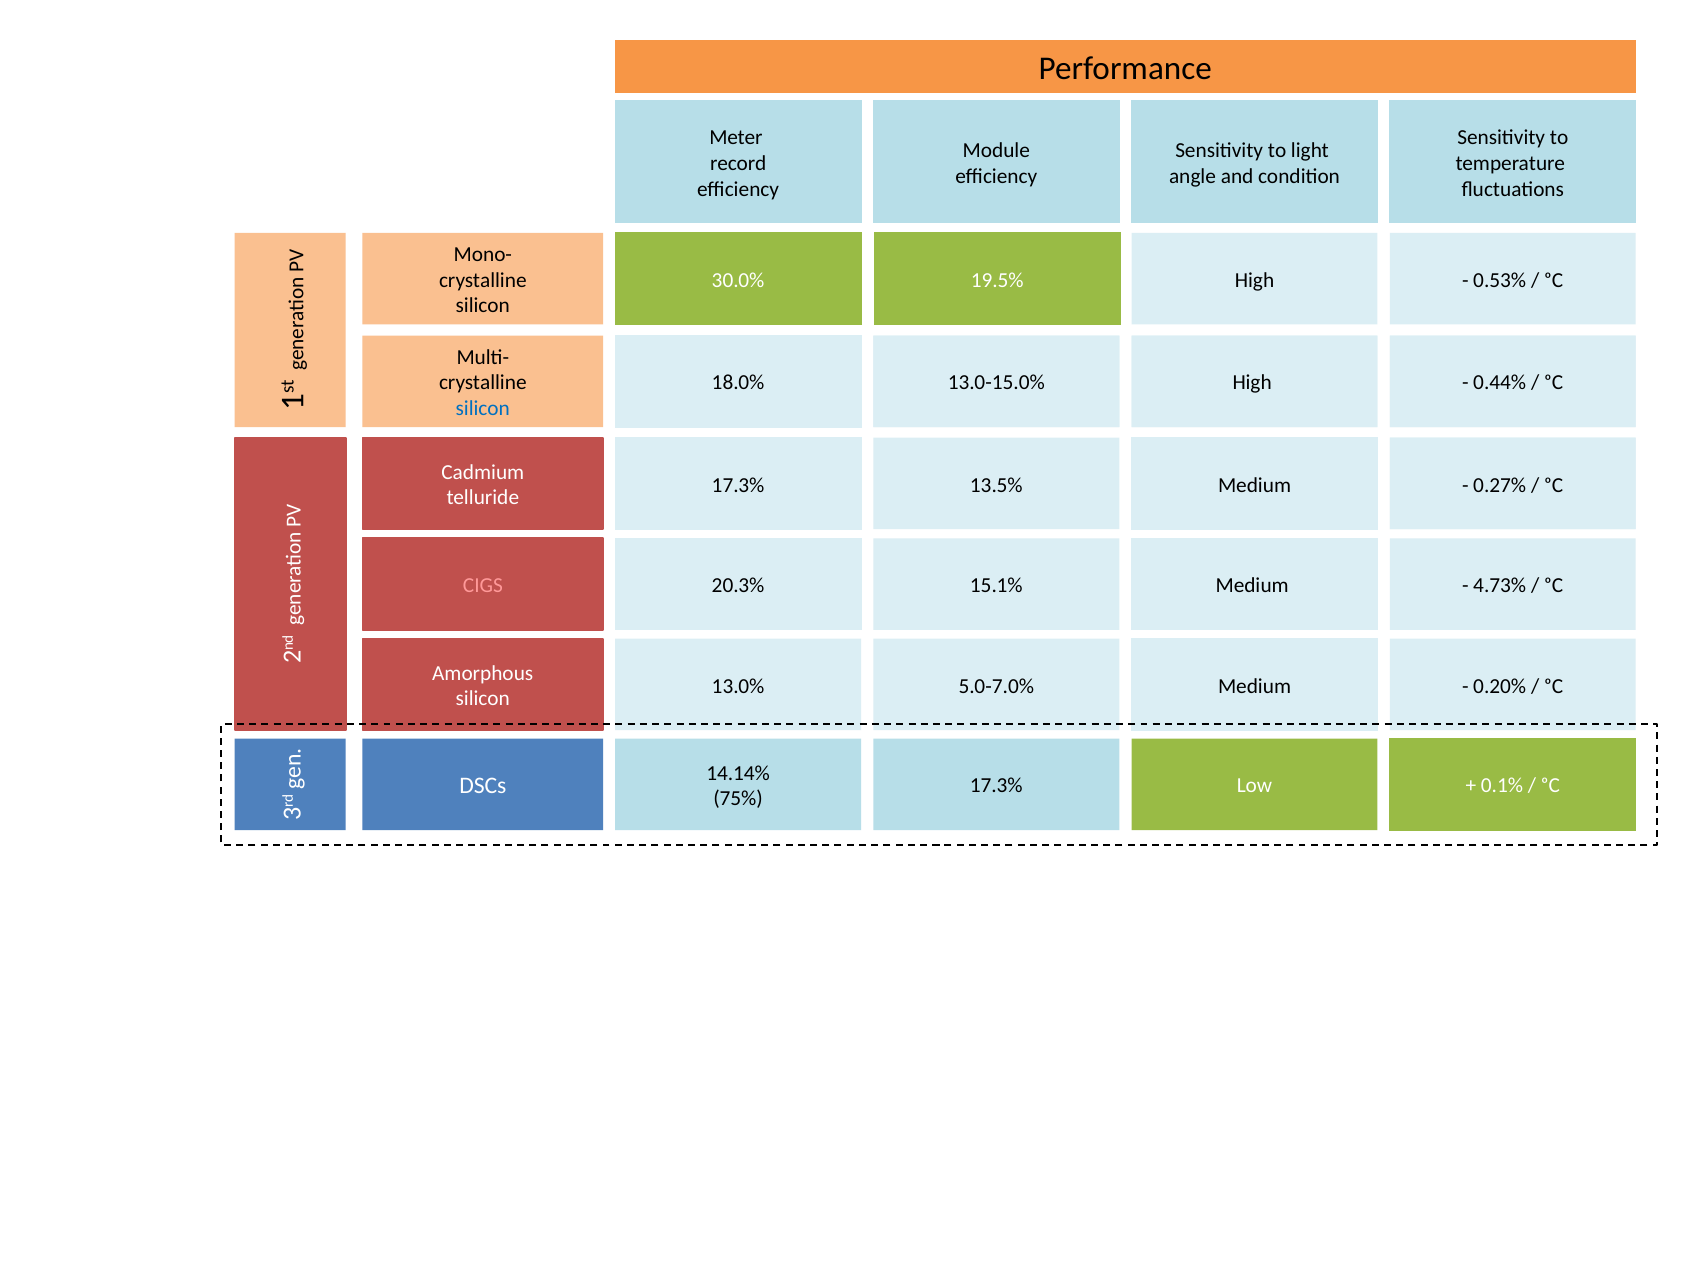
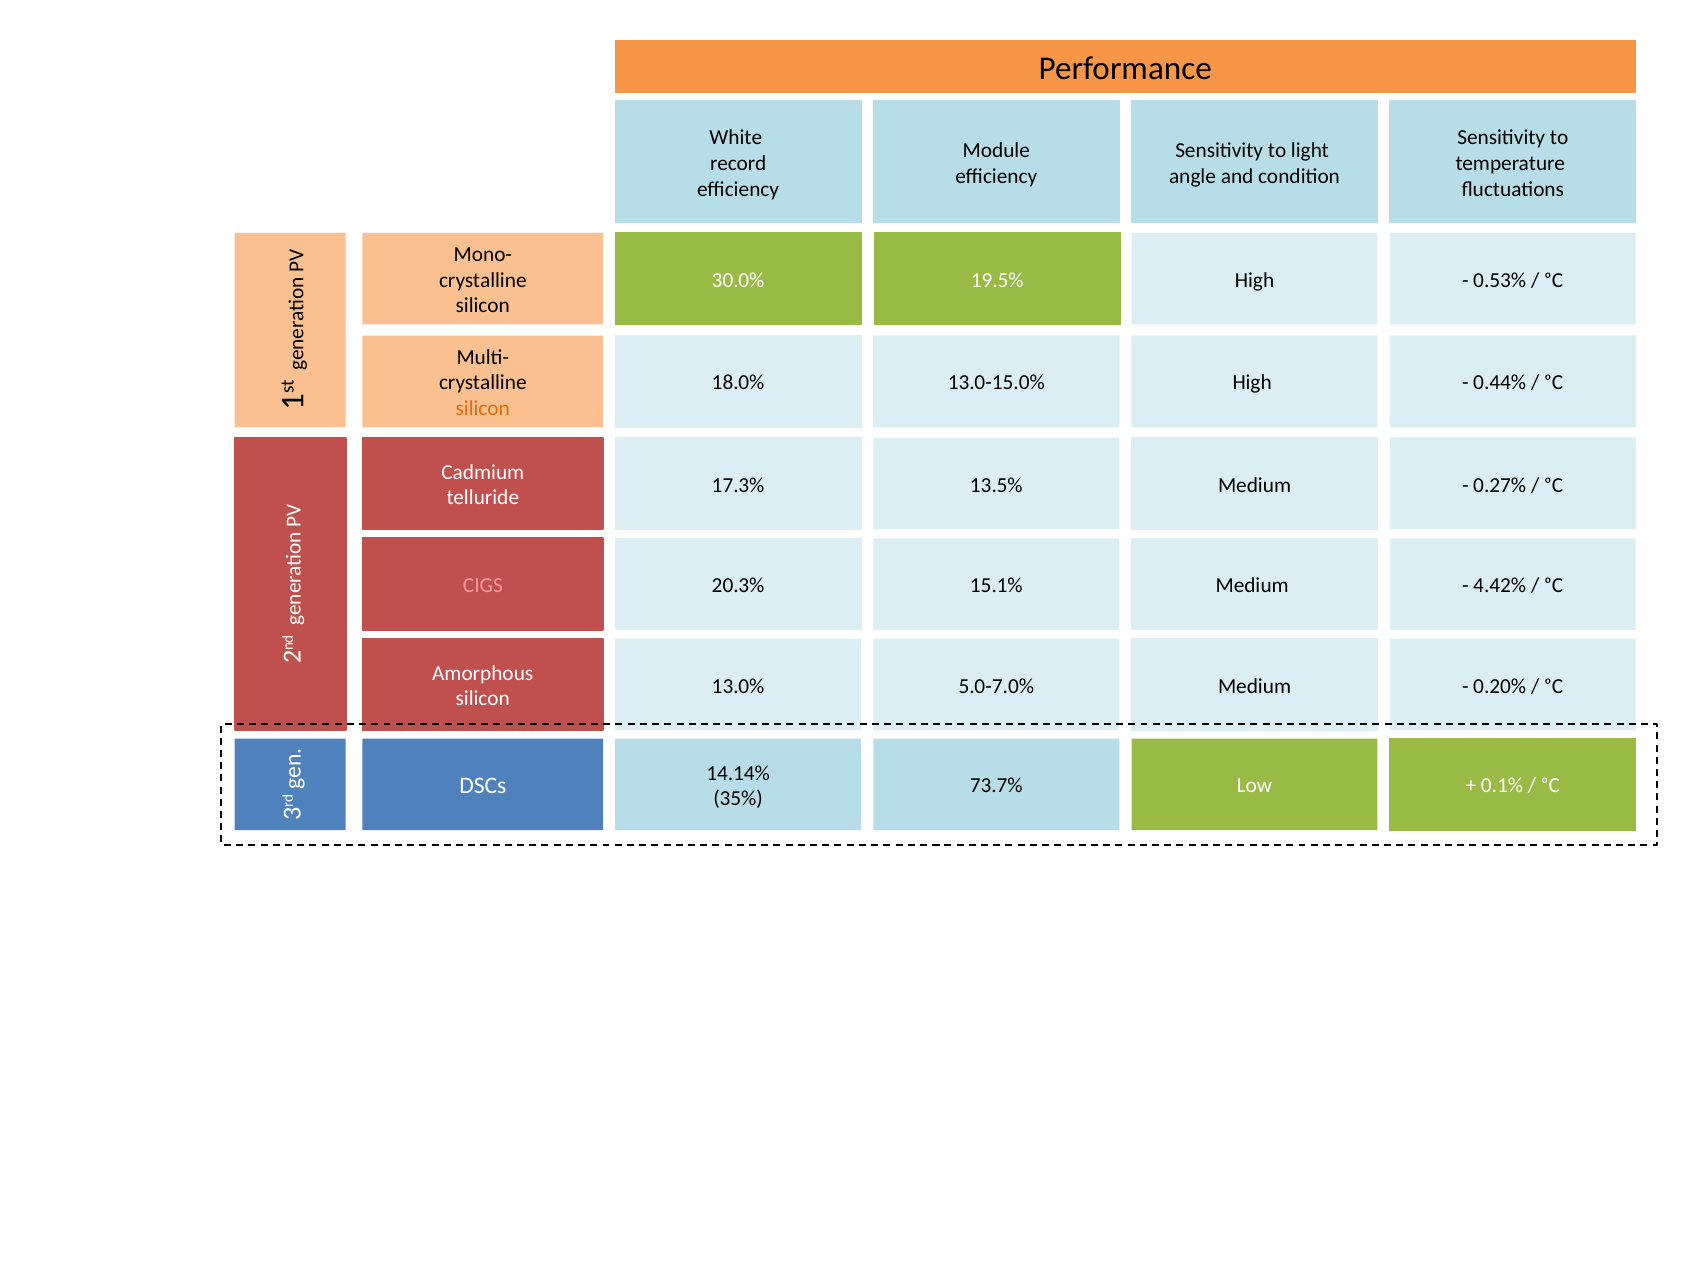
Meter: Meter -> White (736, 138)
silicon colour: blue -> orange (483, 408)
4.73%: 4.73% -> 4.42% (1500, 586)
17.3%: 17.3% -> 73.7% (996, 786)
75%: 75% -> 35% (738, 799)
